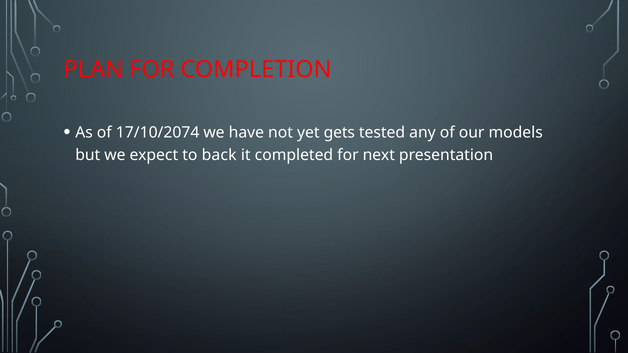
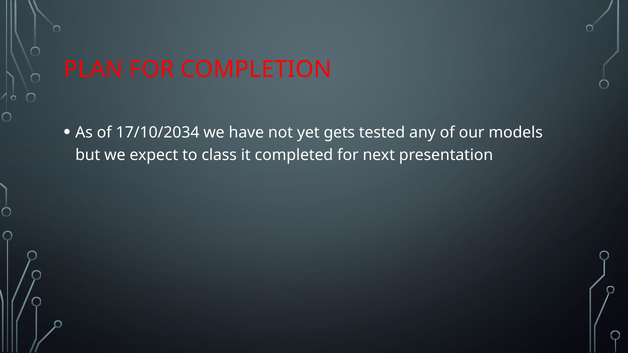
17/10/2074: 17/10/2074 -> 17/10/2034 (158, 133)
back: back -> class (219, 155)
